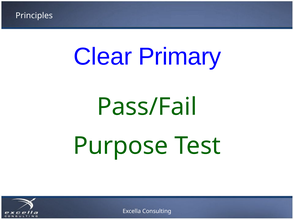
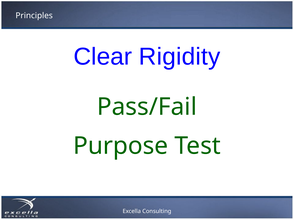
Primary: Primary -> Rigidity (180, 57)
